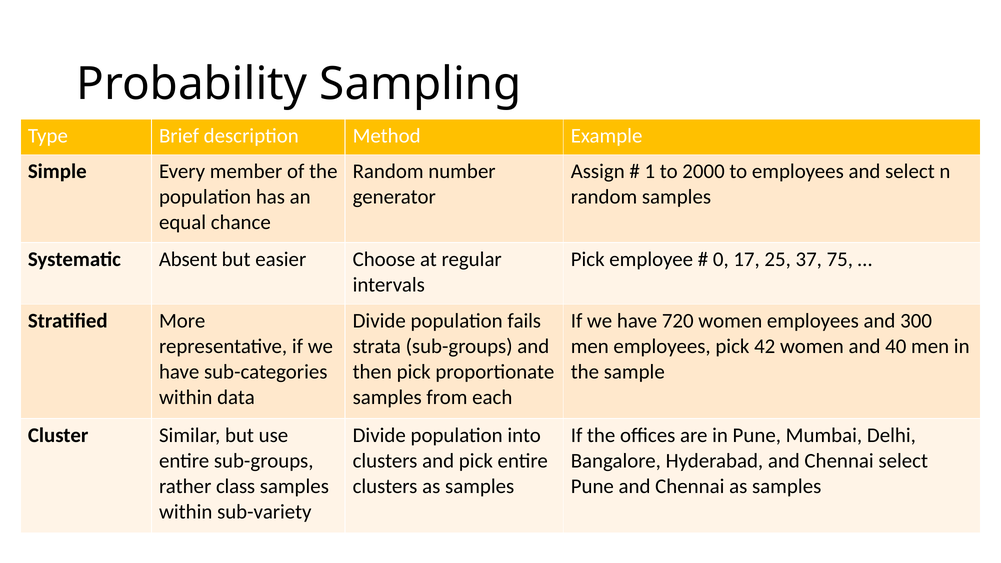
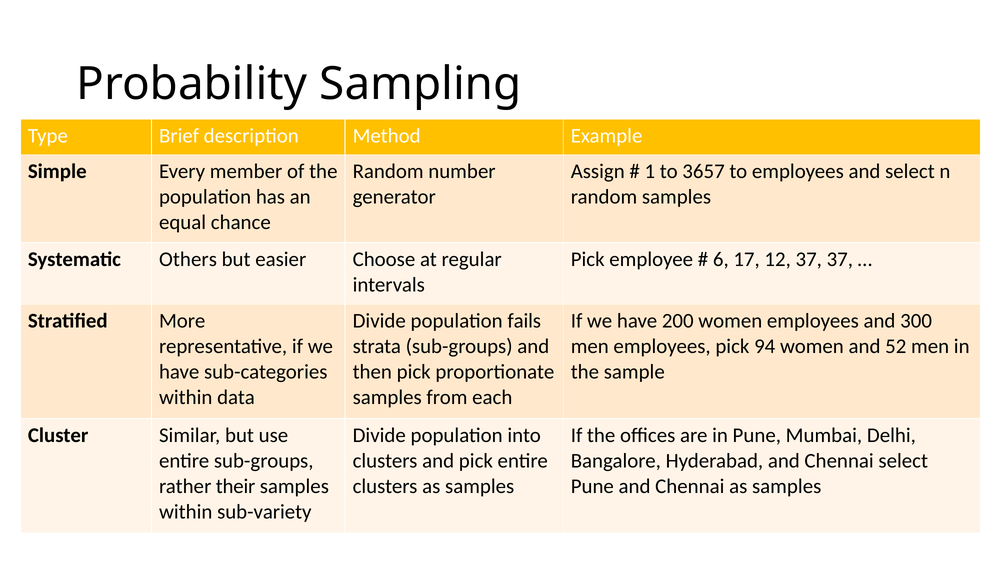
2000: 2000 -> 3657 (704, 171)
Absent: Absent -> Others (188, 259)
0: 0 -> 6 (721, 259)
25: 25 -> 12 (778, 259)
37 75: 75 -> 37 (840, 259)
720: 720 -> 200 (678, 321)
42: 42 -> 94 (765, 347)
40: 40 -> 52 (896, 347)
class: class -> their (236, 486)
